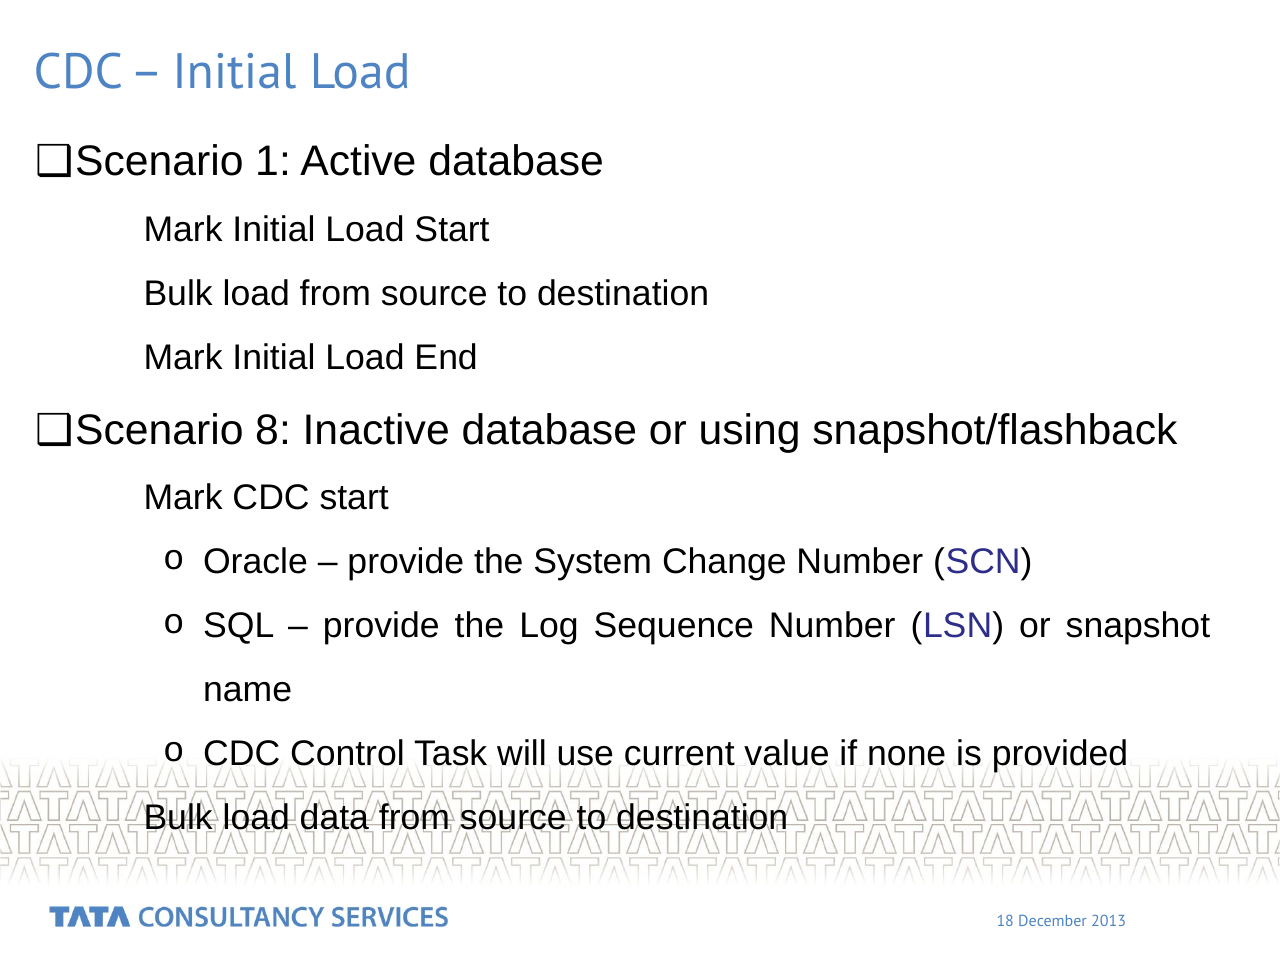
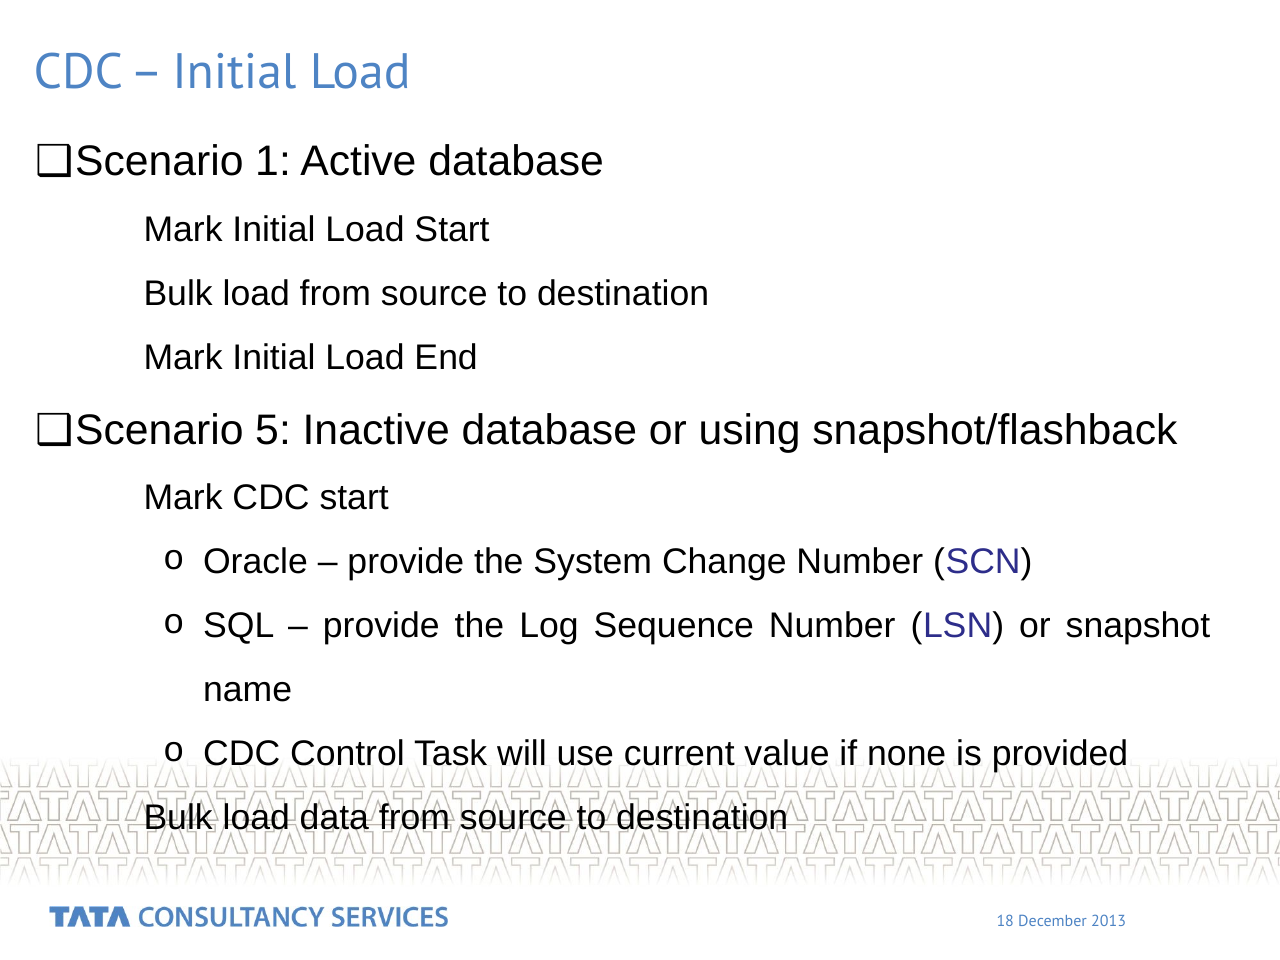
8: 8 -> 5 (273, 430)
